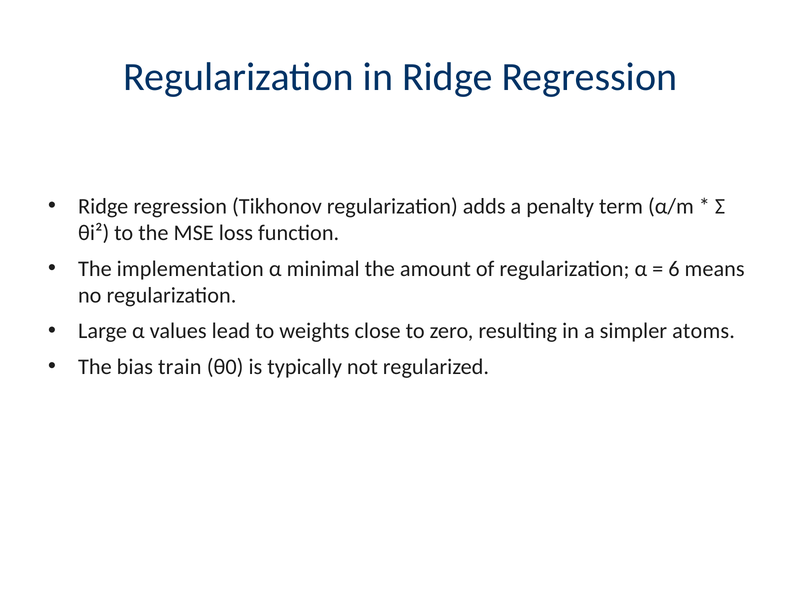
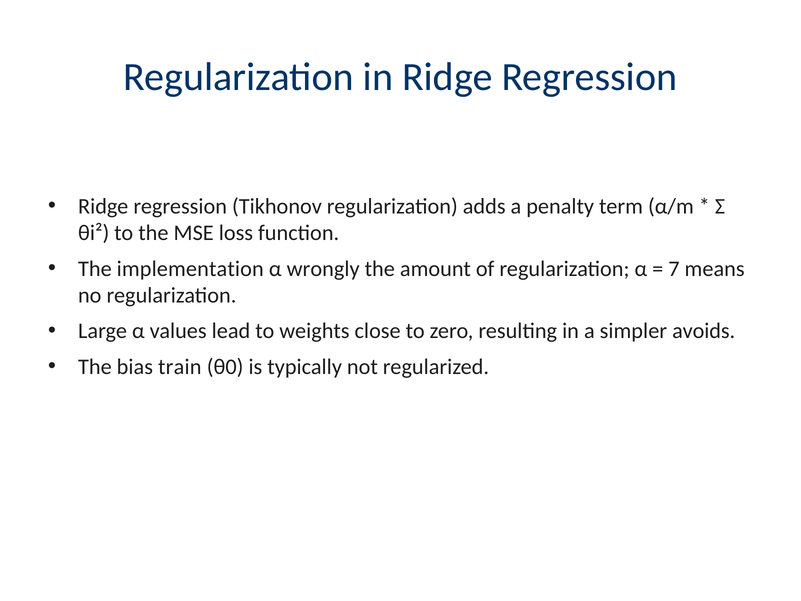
minimal: minimal -> wrongly (323, 269)
6: 6 -> 7 (674, 269)
atoms: atoms -> avoids (704, 331)
